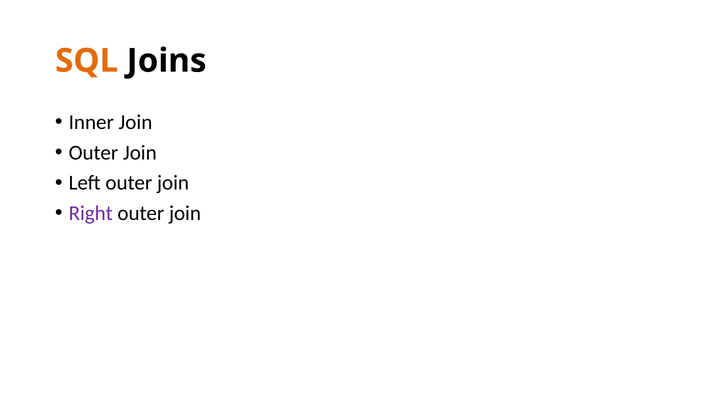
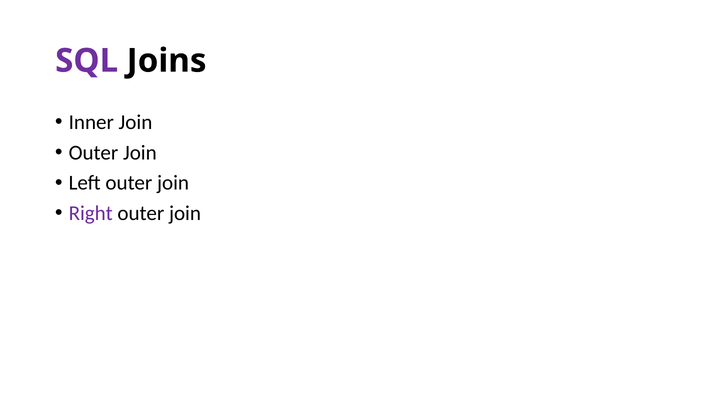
SQL colour: orange -> purple (87, 61)
